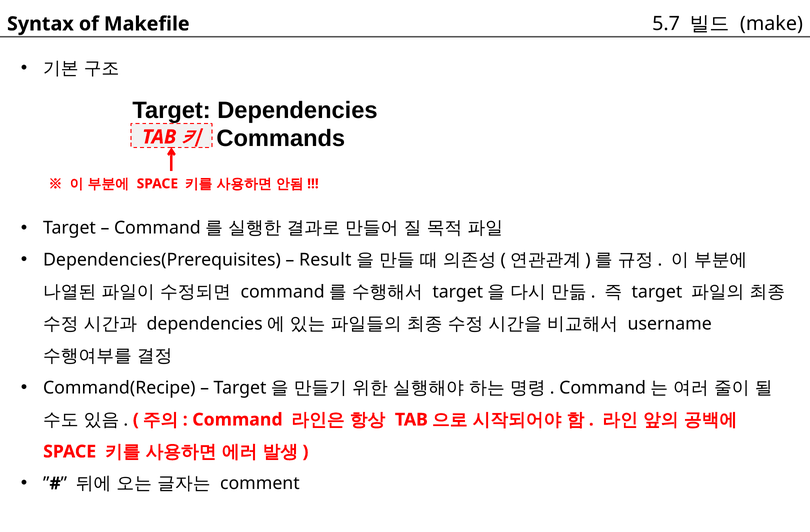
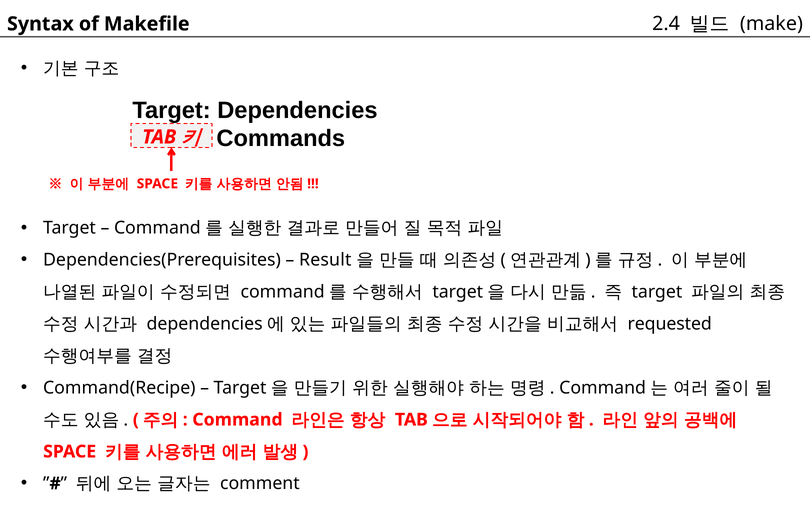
5.7: 5.7 -> 2.4 (666, 24)
username: username -> requested (670, 324)
